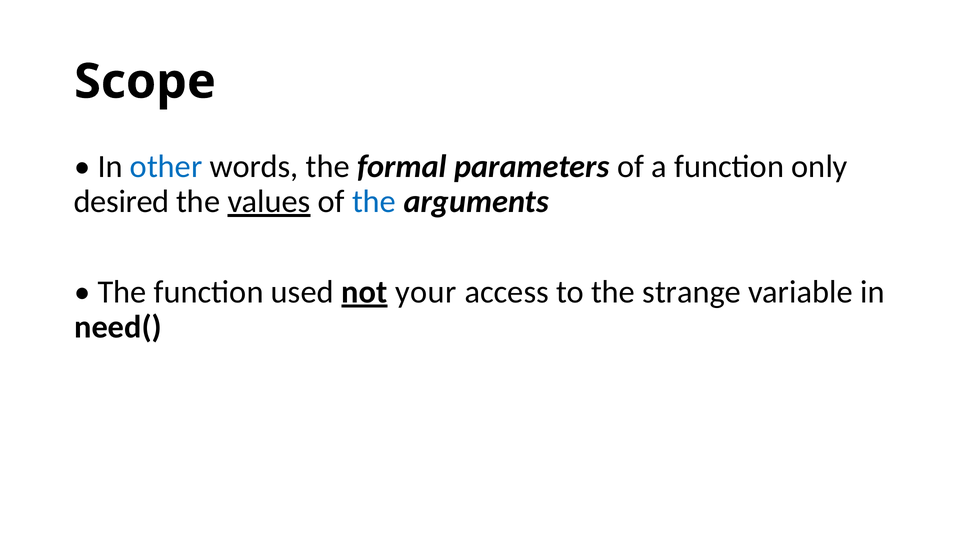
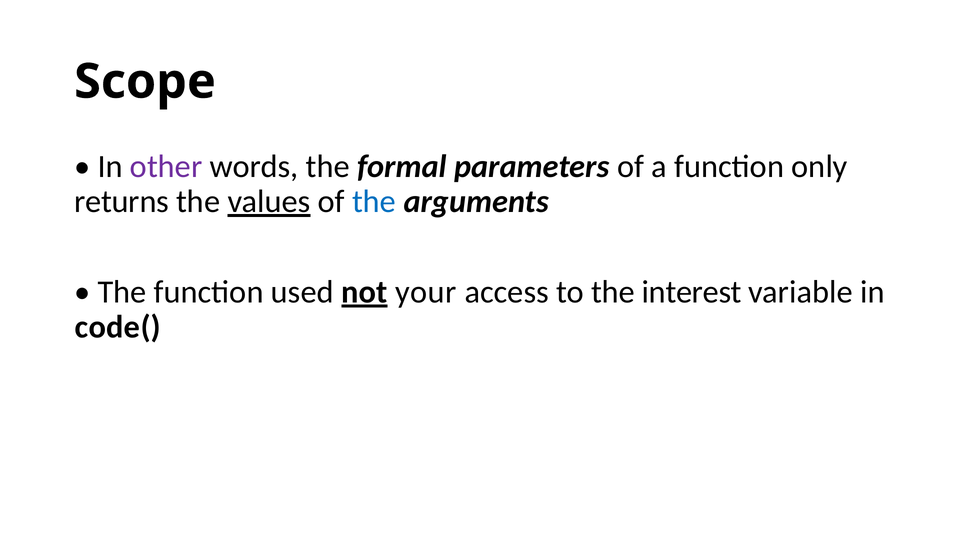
other colour: blue -> purple (166, 167)
desired: desired -> returns (122, 202)
strange: strange -> interest (692, 292)
need(: need( -> code( (118, 327)
